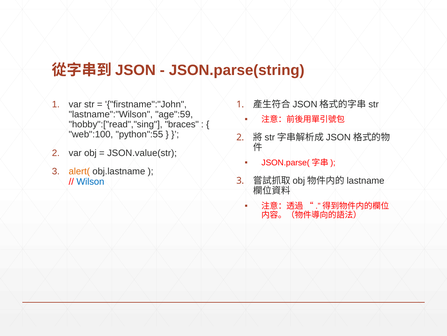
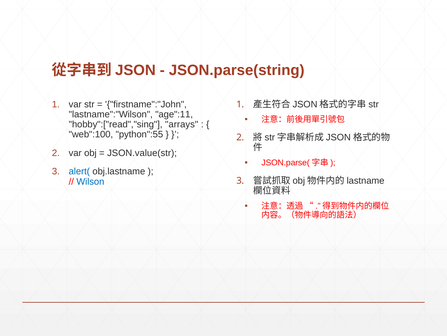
age":59: age":59 -> age":11 (174, 114)
braces: braces -> arrays (182, 124)
alert( colour: orange -> blue (79, 171)
